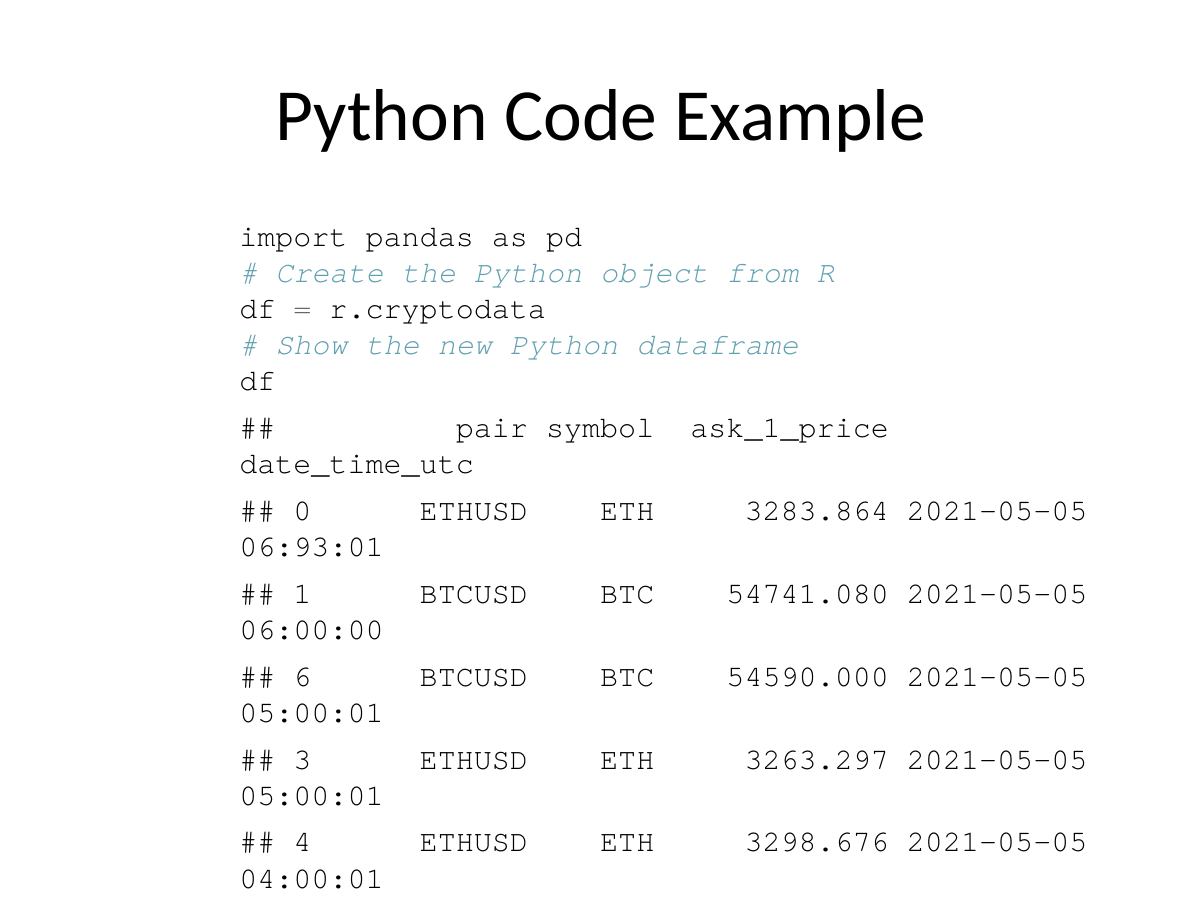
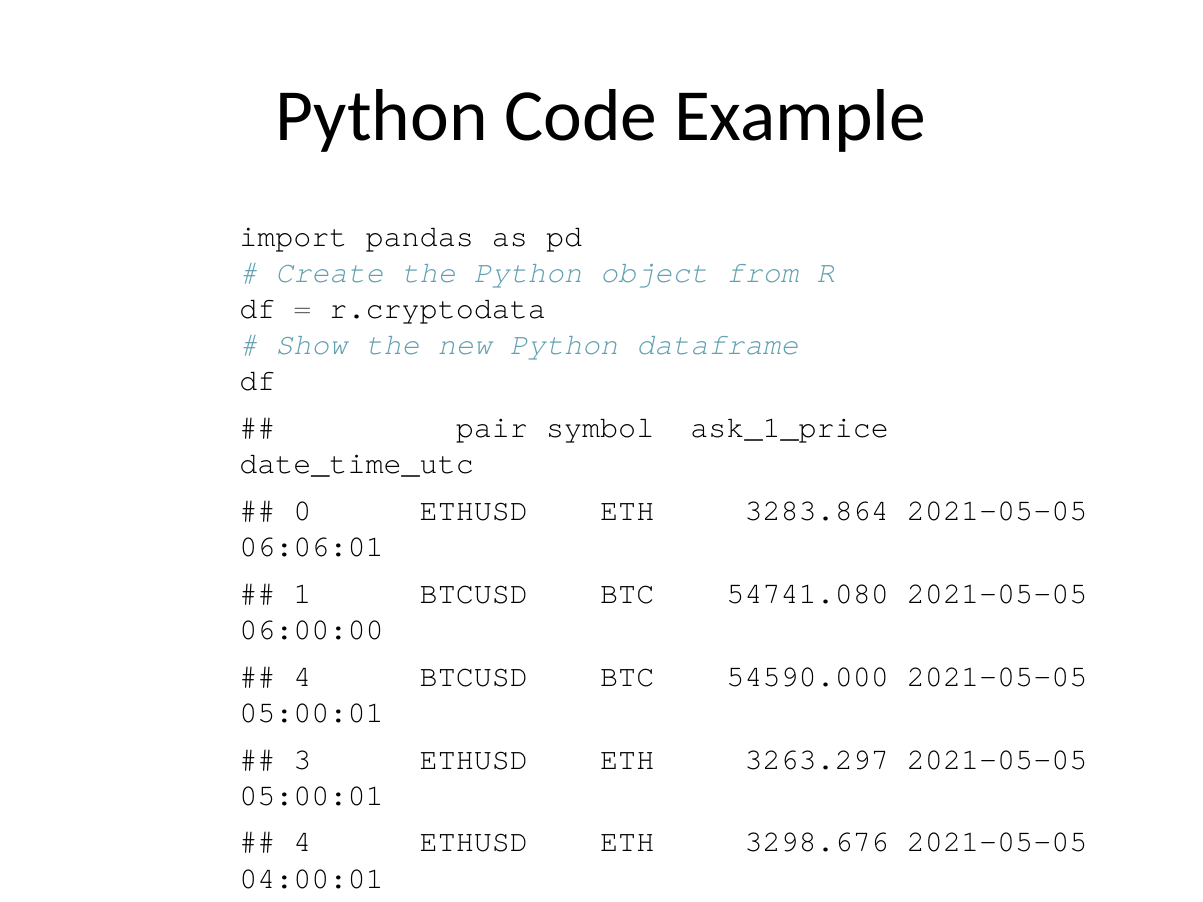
06:93:01: 06:93:01 -> 06:06:01 (311, 547)
6: 6 -> 4 (302, 676)
